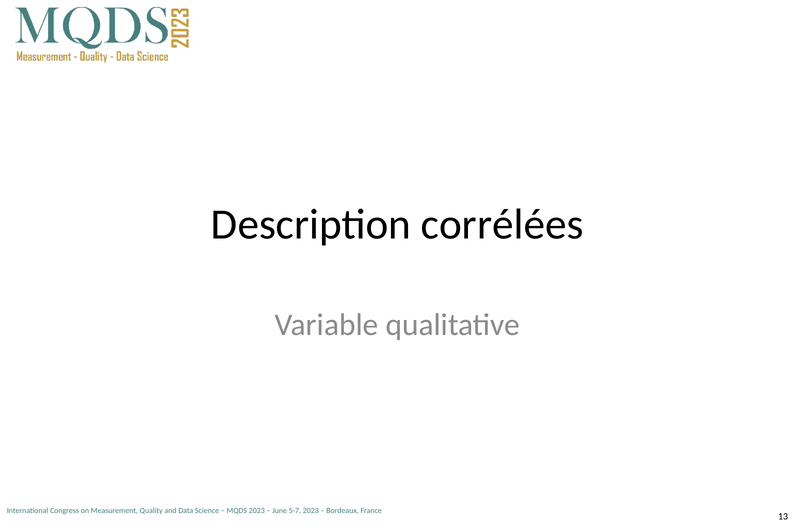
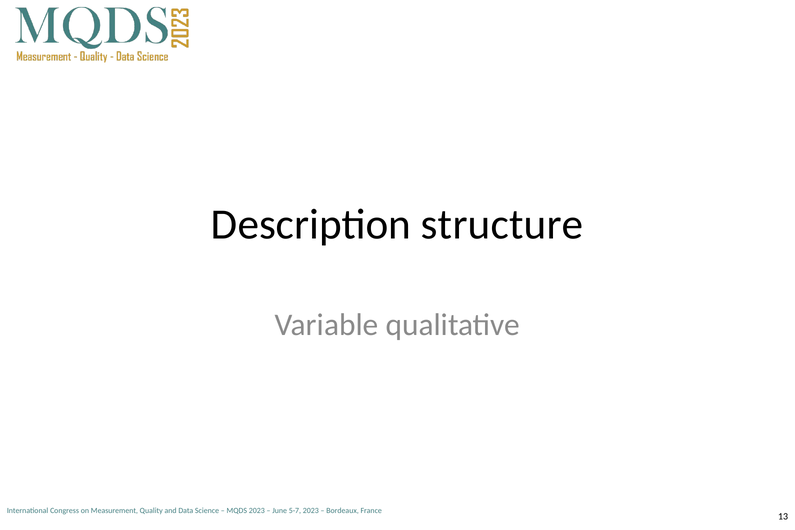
corrélées: corrélées -> structure (502, 224)
